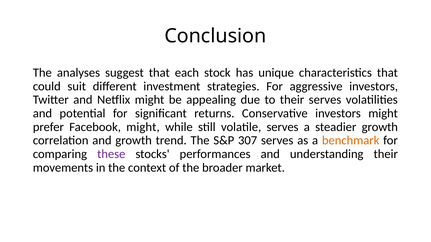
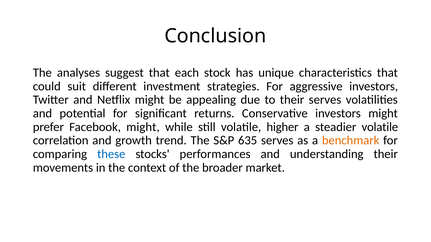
volatile serves: serves -> higher (283, 127)
steadier growth: growth -> volatile (380, 127)
307: 307 -> 635 (248, 141)
these colour: purple -> blue (111, 154)
